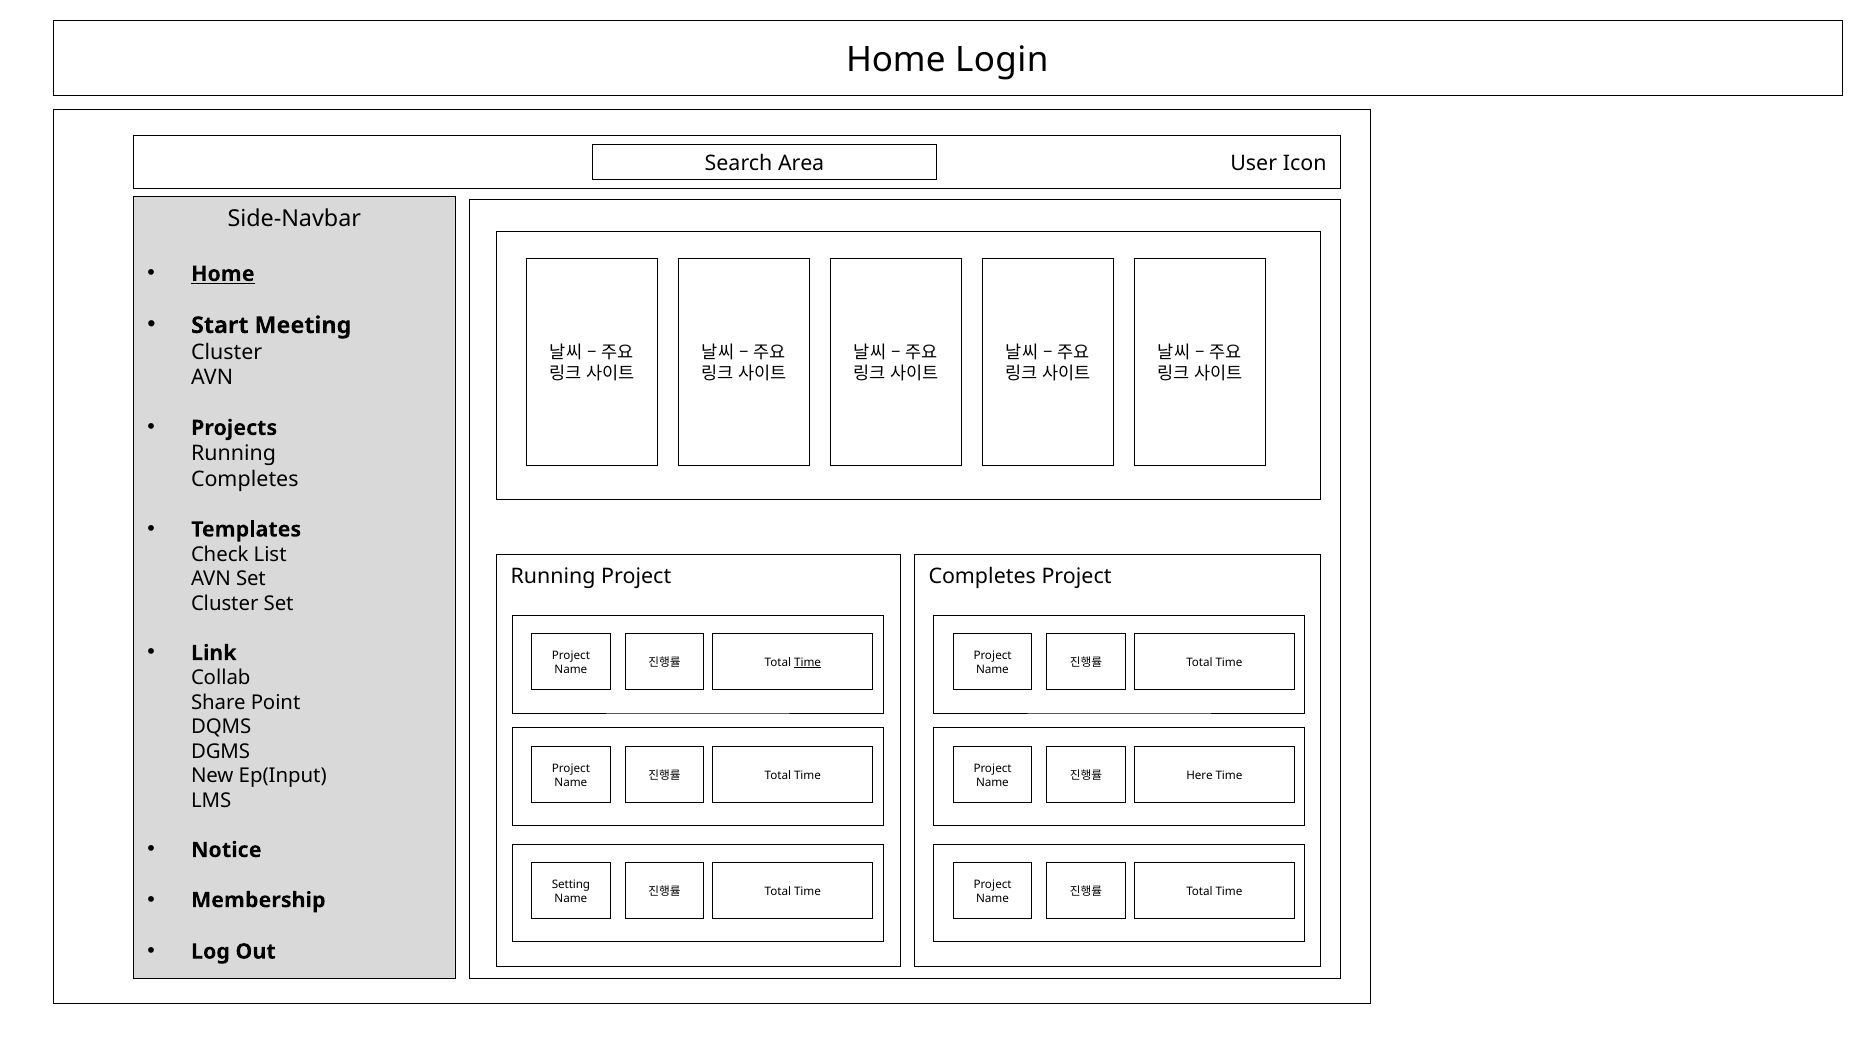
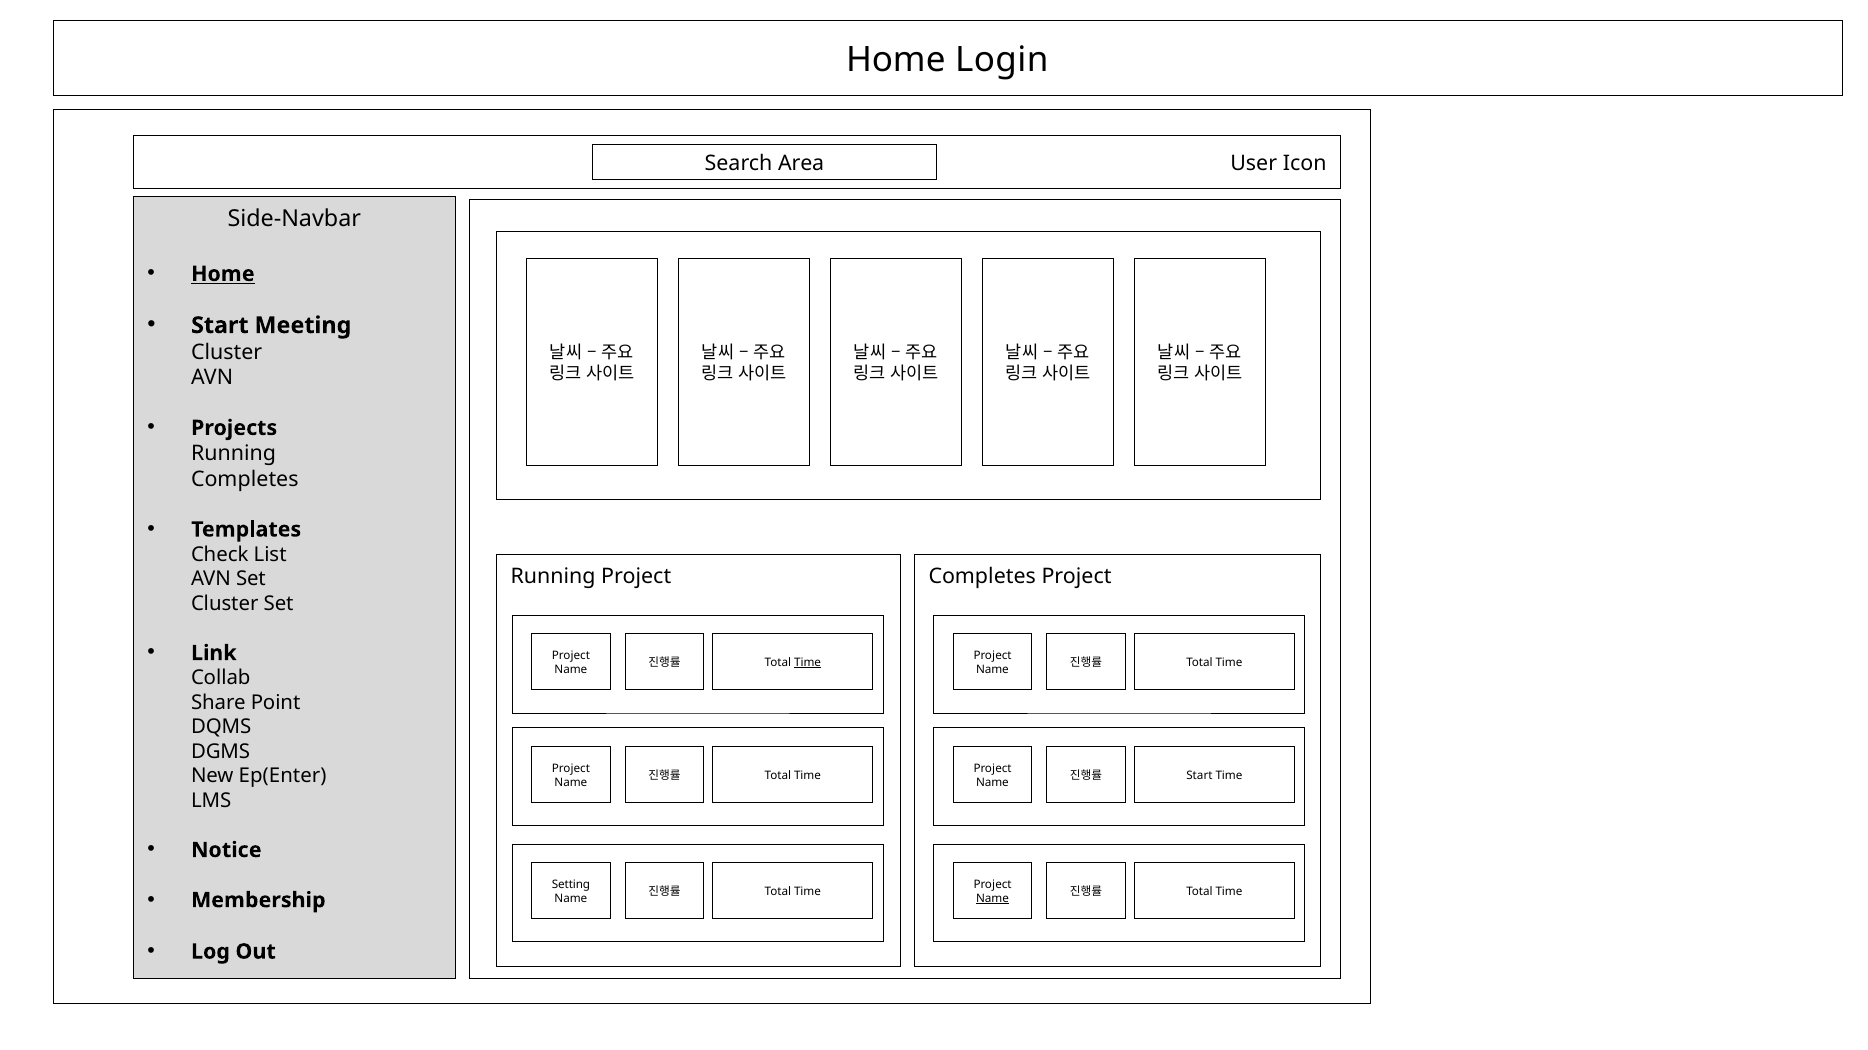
Ep(Input: Ep(Input -> Ep(Enter (283, 776)
Here: Here -> Start (1199, 776)
Name underline: none -> present (992, 899)
